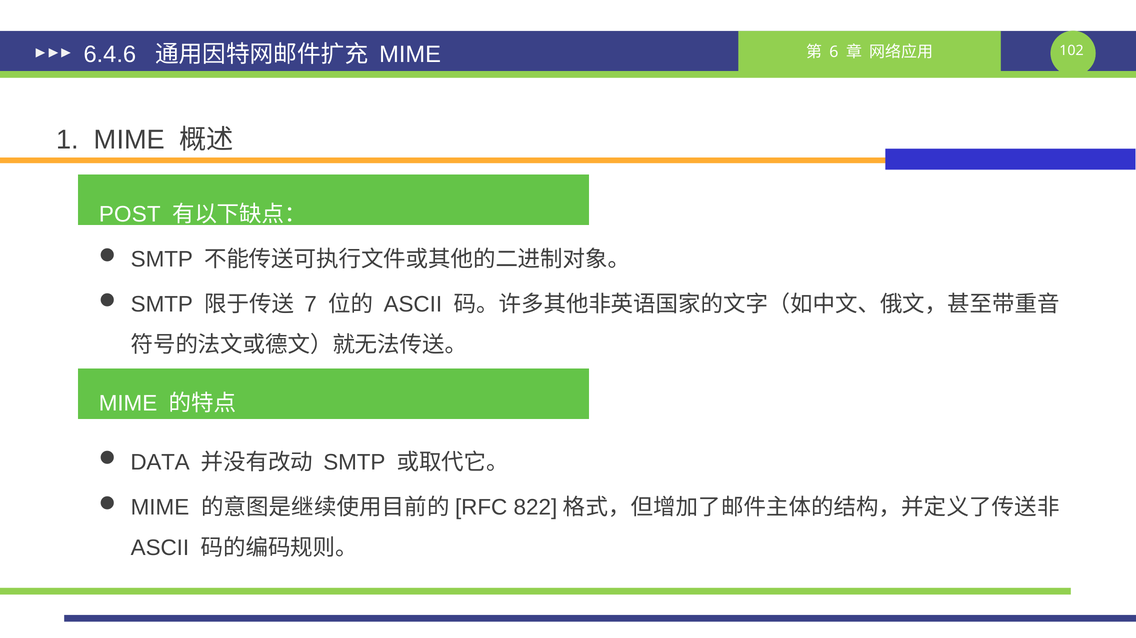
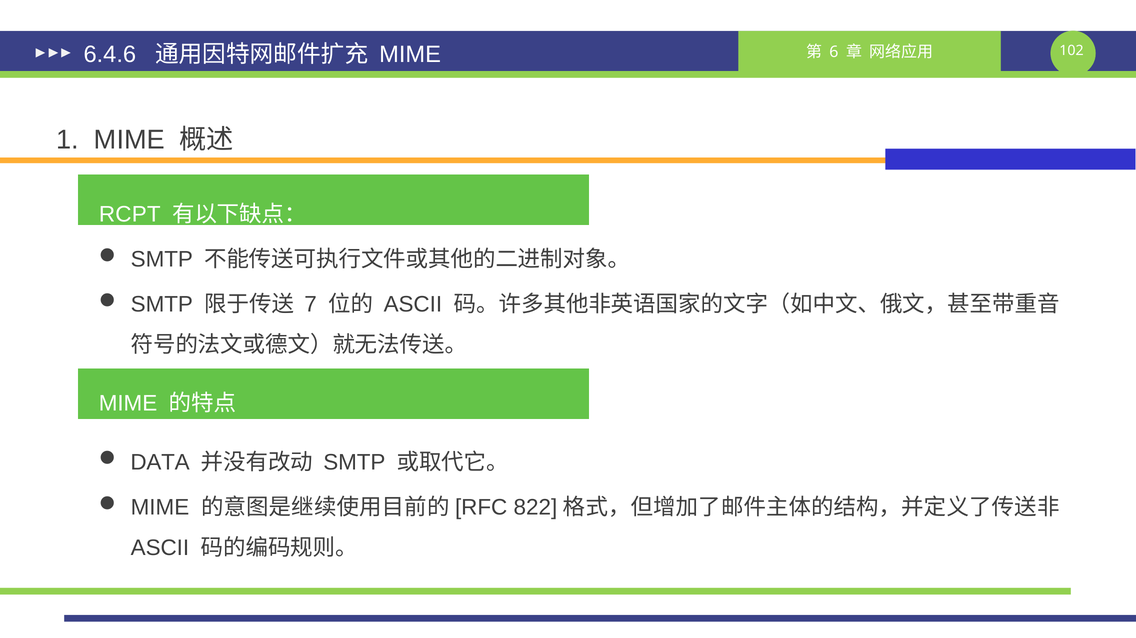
POST: POST -> RCPT (130, 215)
